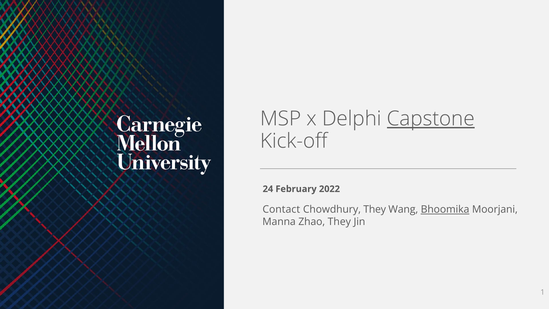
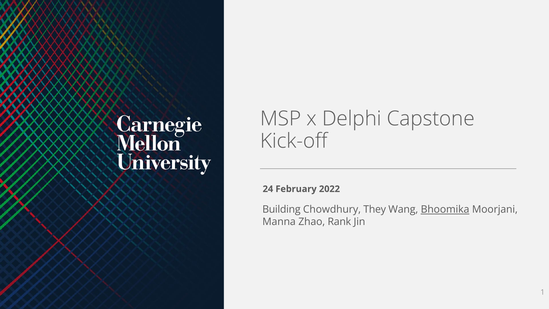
Capstone underline: present -> none (431, 119)
Contact: Contact -> Building (281, 209)
Zhao They: They -> Rank (339, 222)
